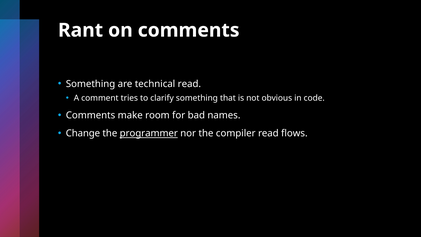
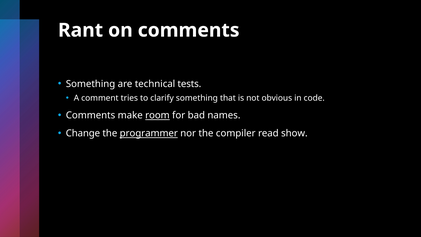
technical read: read -> tests (189, 84)
room underline: none -> present (157, 115)
flows: flows -> show (294, 133)
